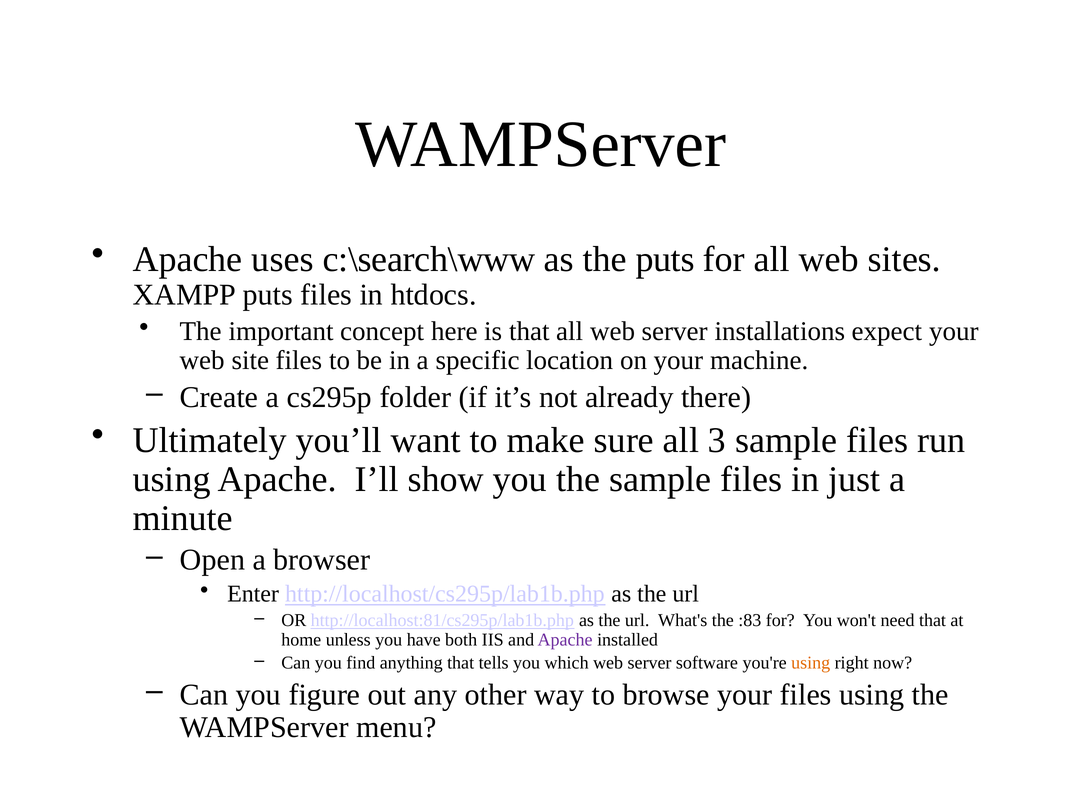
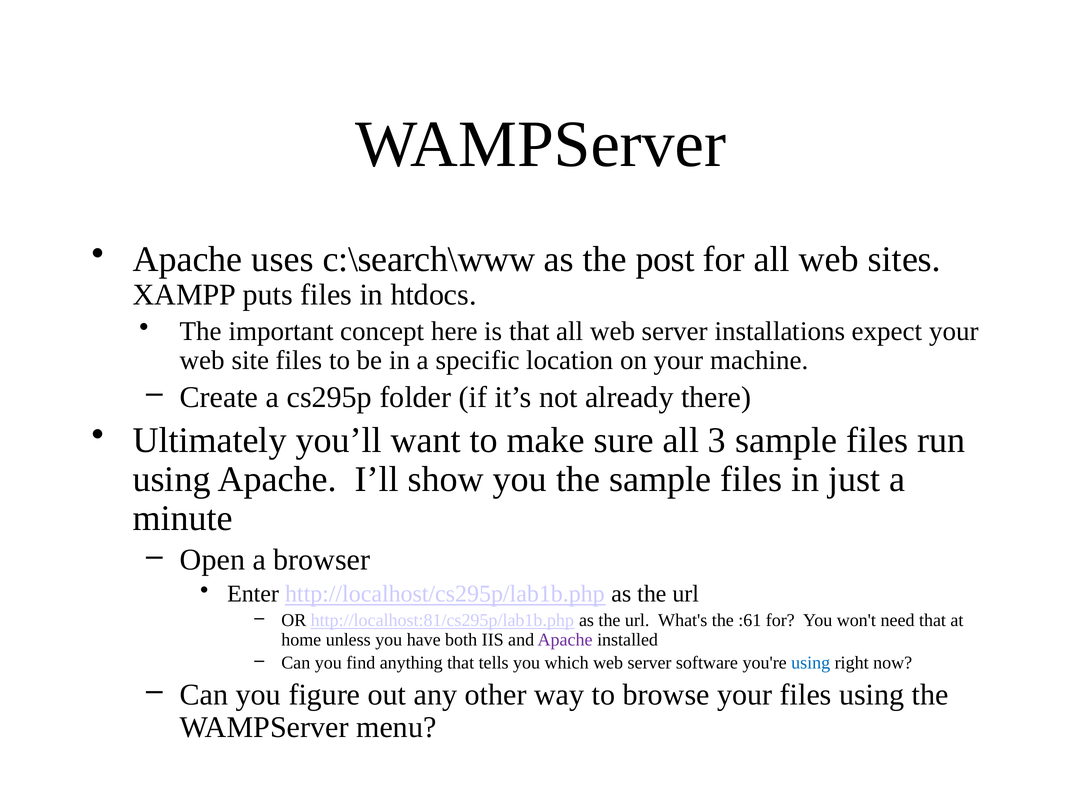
the puts: puts -> post (665, 259)
:83: :83 -> :61 (750, 620)
using colour: orange -> blue (811, 663)
